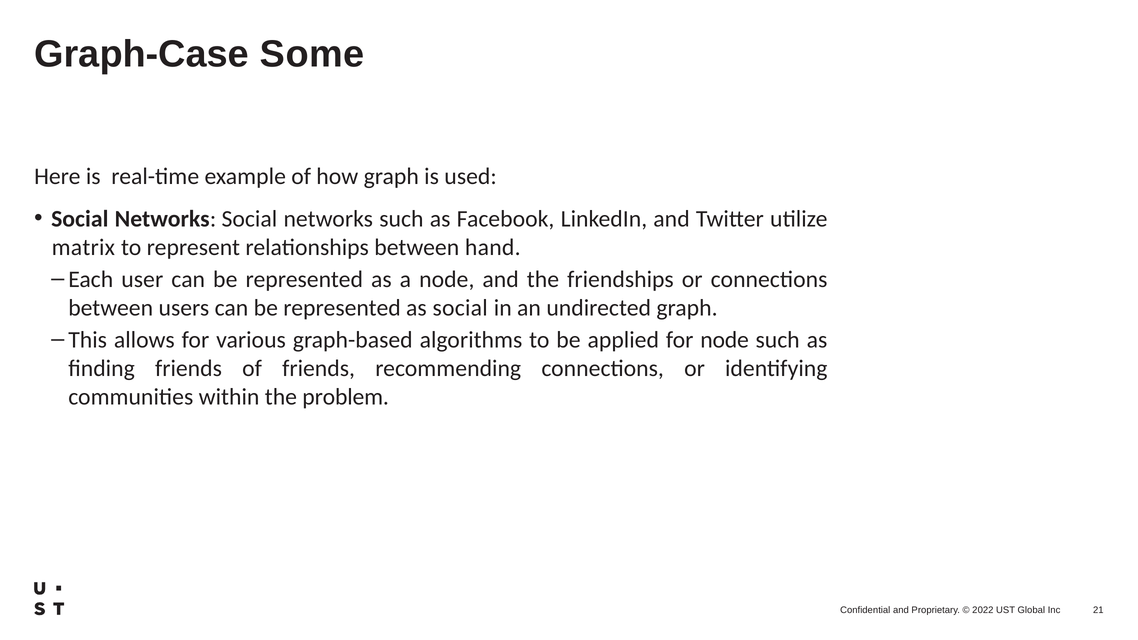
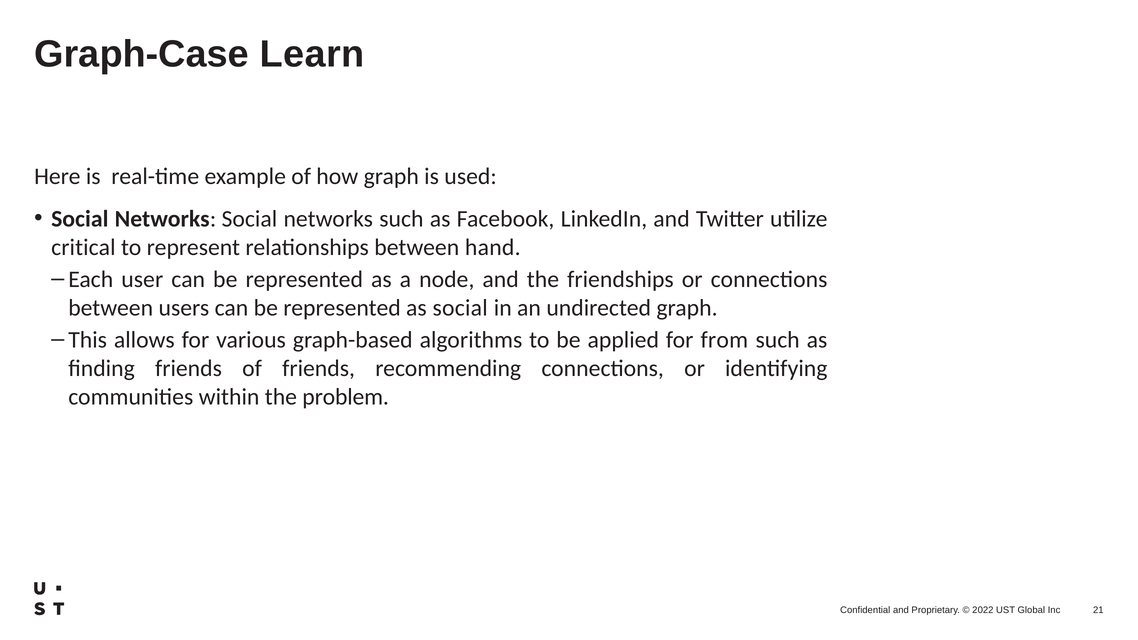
Some: Some -> Learn (312, 54)
matrix: matrix -> critical (83, 247)
for node: node -> from (724, 340)
